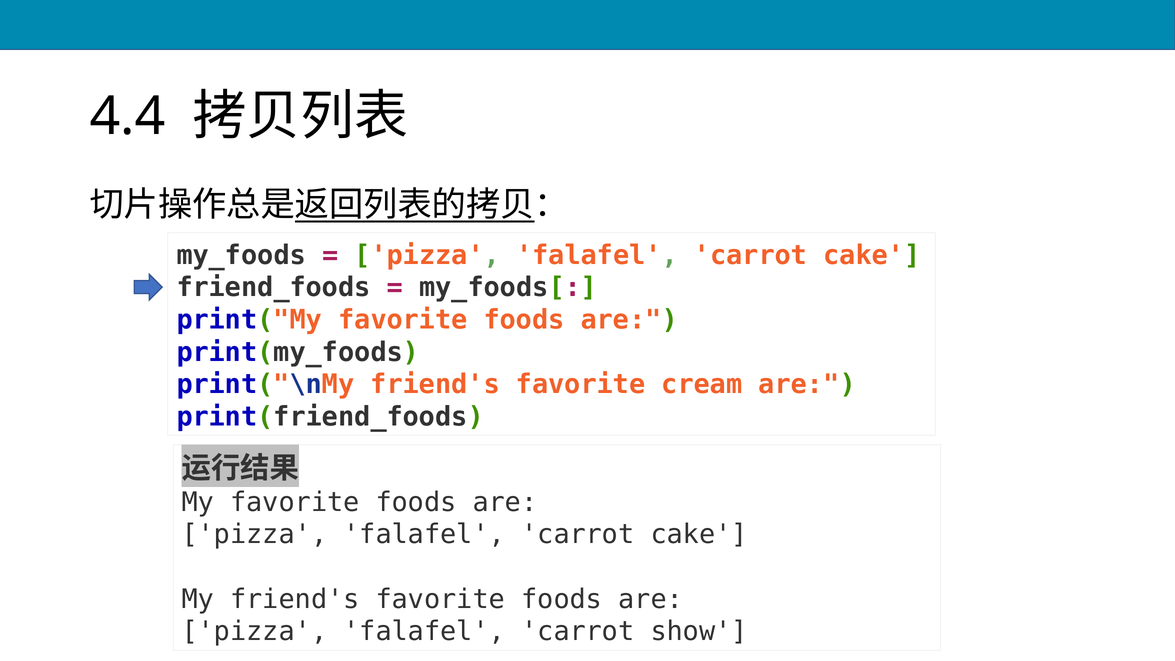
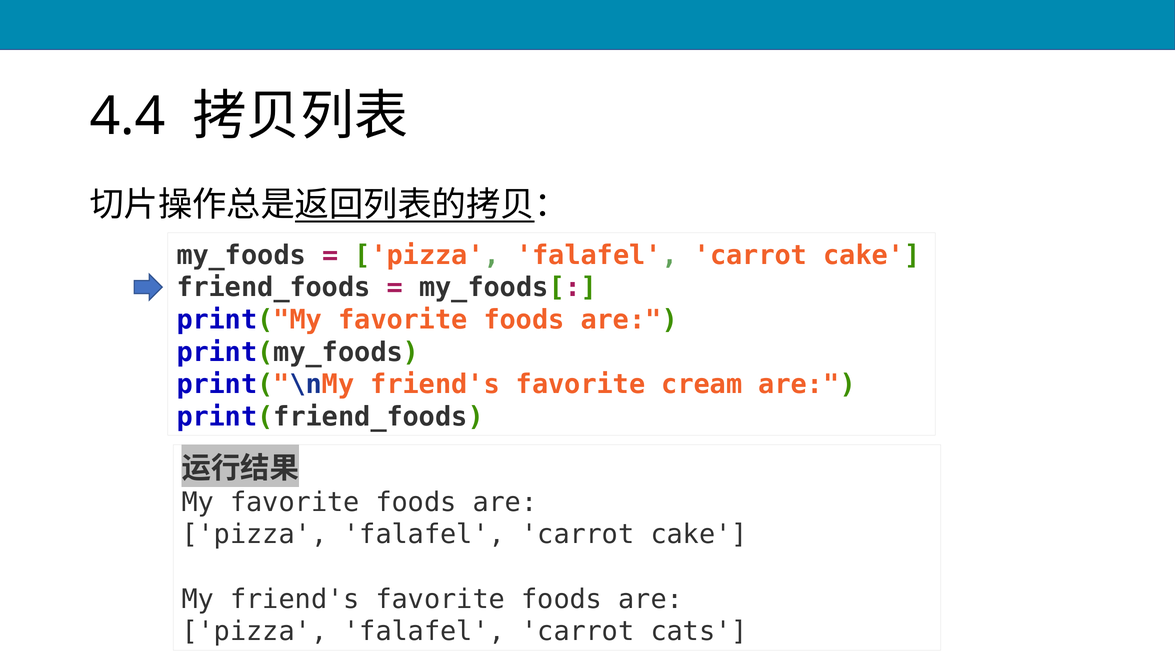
show: show -> cats (699, 631)
